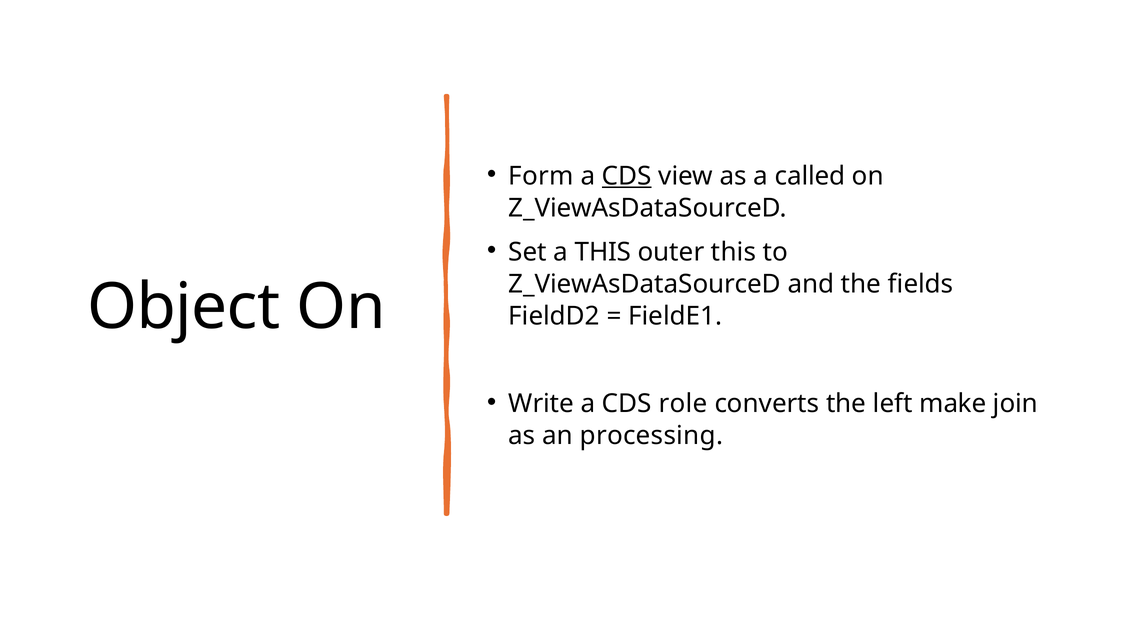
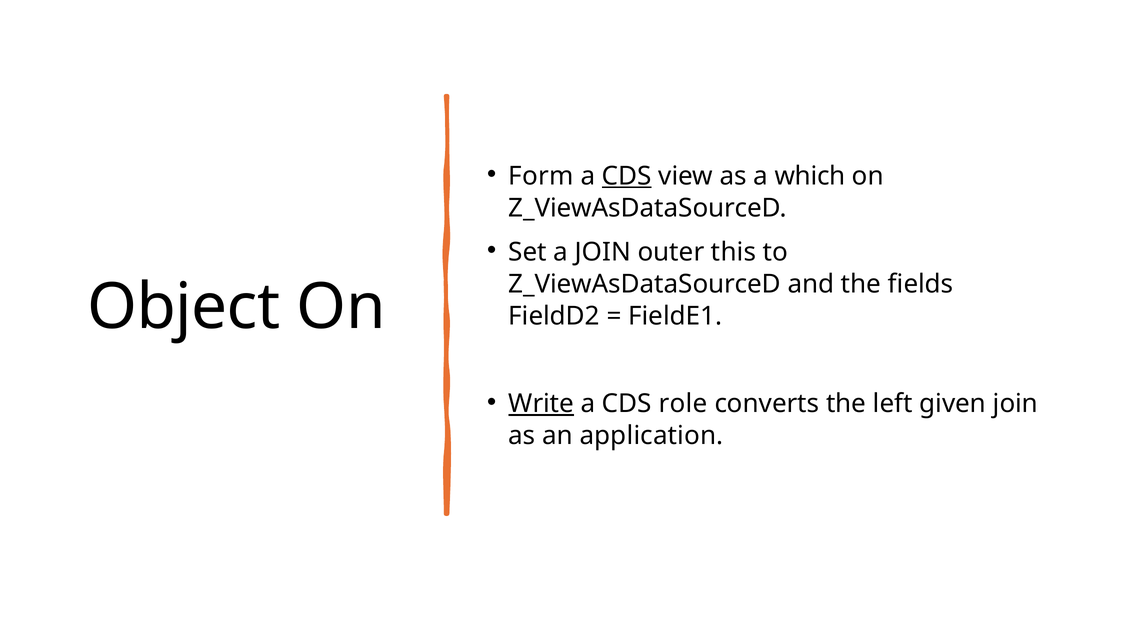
called: called -> which (810, 176)
a THIS: THIS -> JOIN (603, 252)
Write underline: none -> present (541, 404)
make: make -> given (953, 404)
processing: processing -> application (651, 436)
